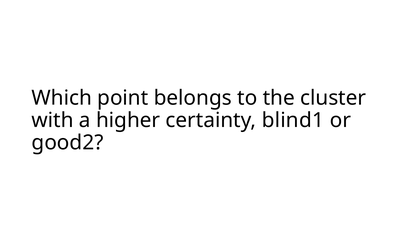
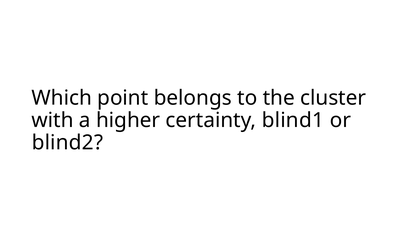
good2: good2 -> blind2 (67, 143)
